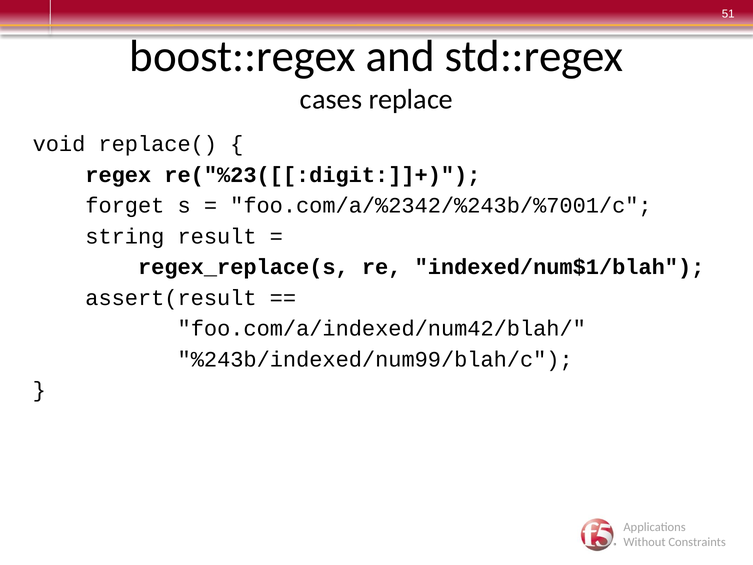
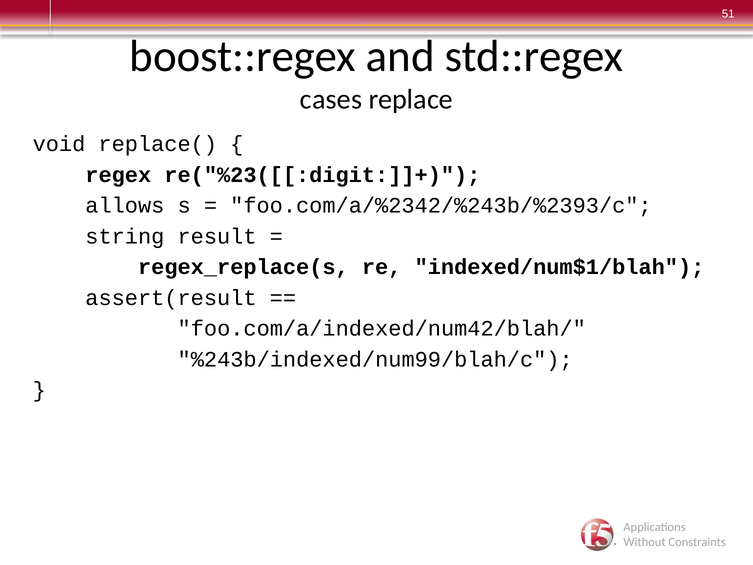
forget: forget -> allows (125, 205)
foo.com/a/%2342/%243b/%7001/c: foo.com/a/%2342/%243b/%7001/c -> foo.com/a/%2342/%243b/%2393/c (441, 205)
